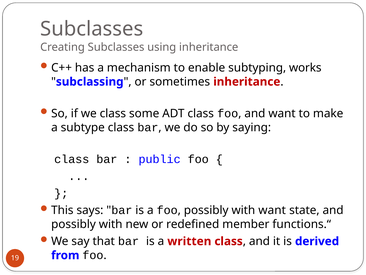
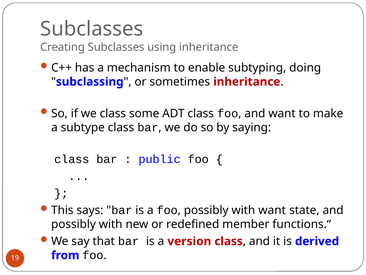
works: works -> doing (305, 68)
written: written -> version (189, 241)
